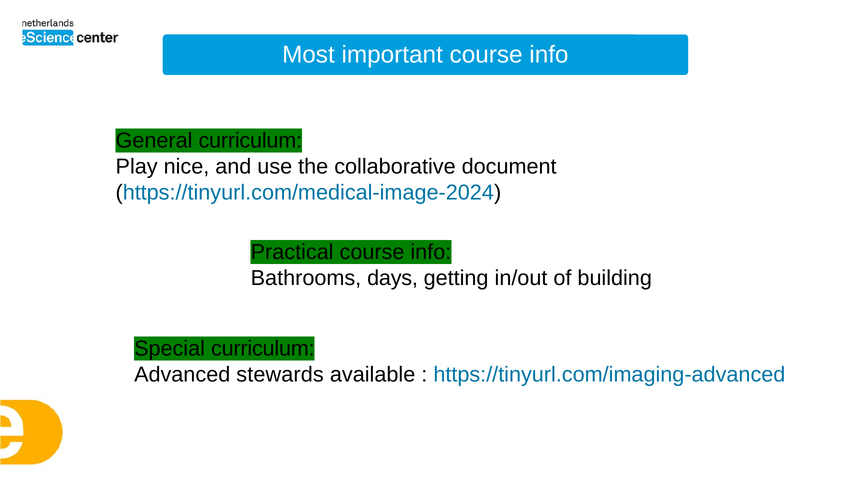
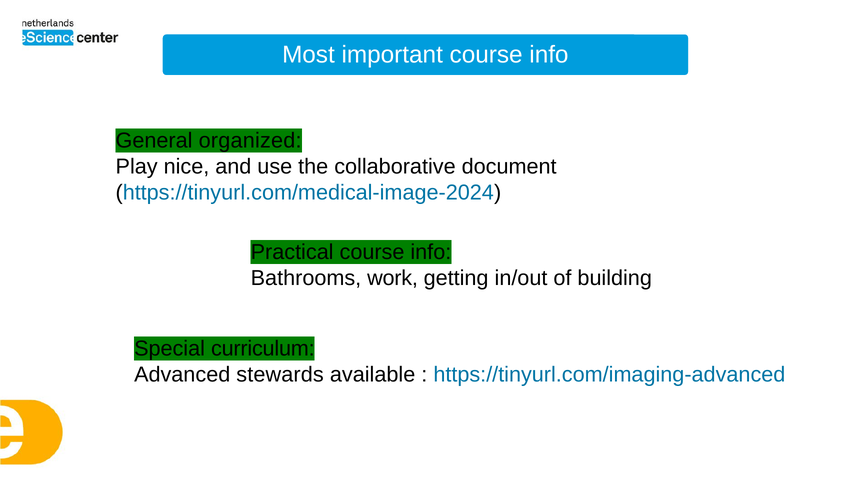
General curriculum: curriculum -> organized (250, 141)
days: days -> work (393, 278)
